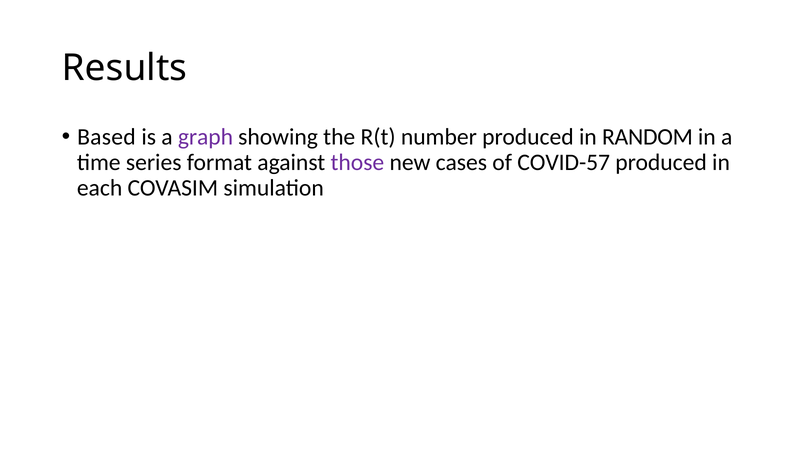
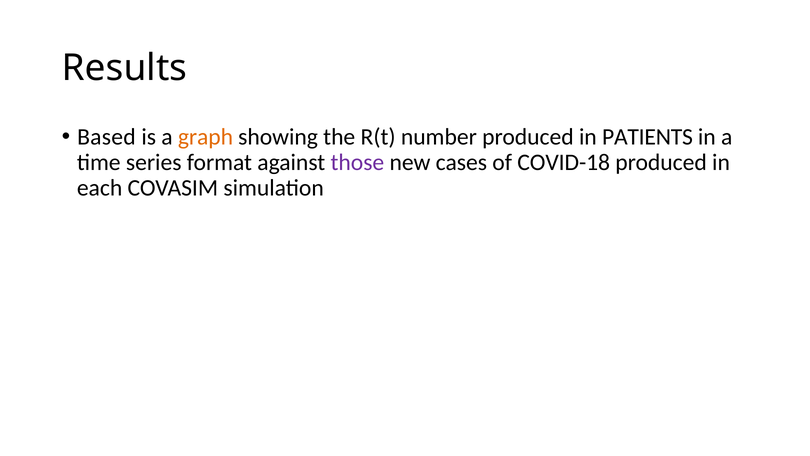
graph colour: purple -> orange (205, 137)
RANDOM: RANDOM -> PATIENTS (647, 137)
COVID-57: COVID-57 -> COVID-18 (564, 162)
